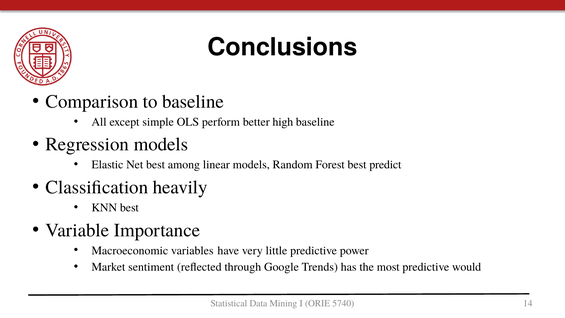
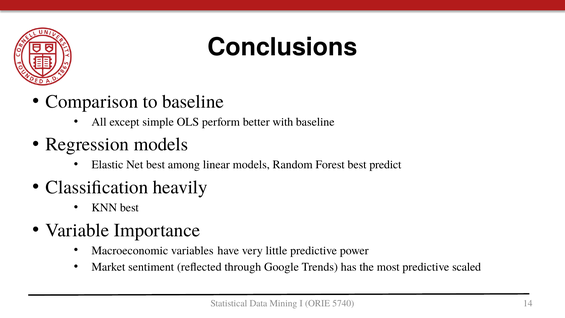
high: high -> with (283, 122)
would: would -> scaled (467, 267)
